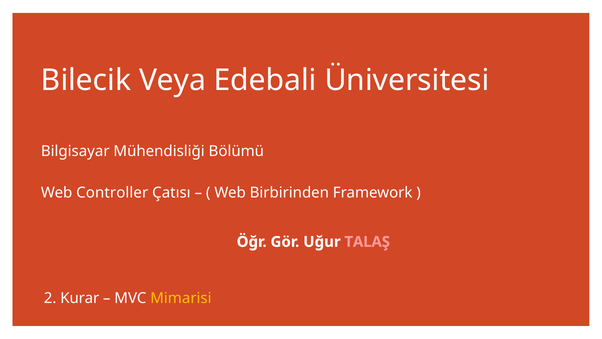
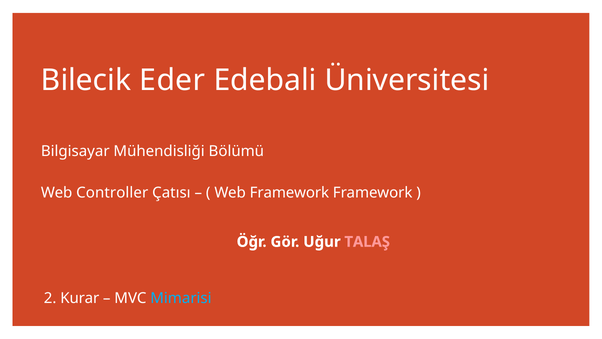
Veya: Veya -> Eder (172, 80)
Web Birbirinden: Birbirinden -> Framework (289, 192)
Mimarisi colour: yellow -> light blue (181, 298)
